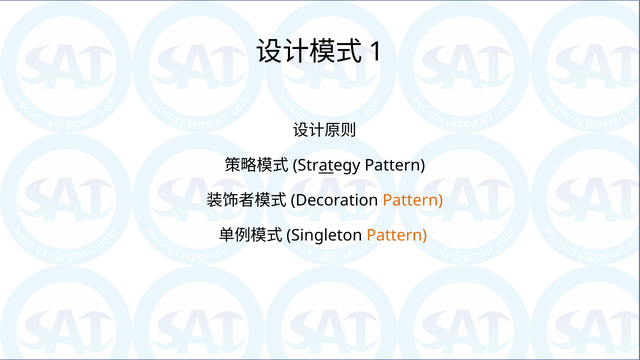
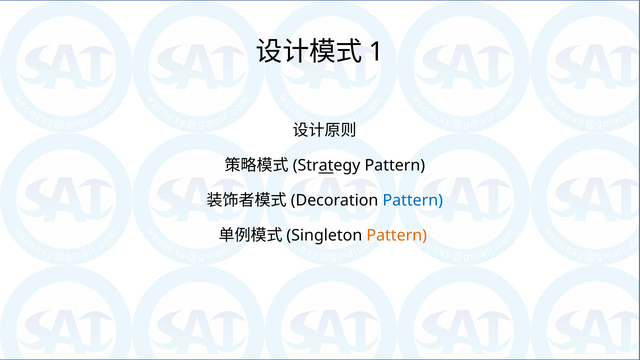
Pattern colour: orange -> blue (413, 200)
